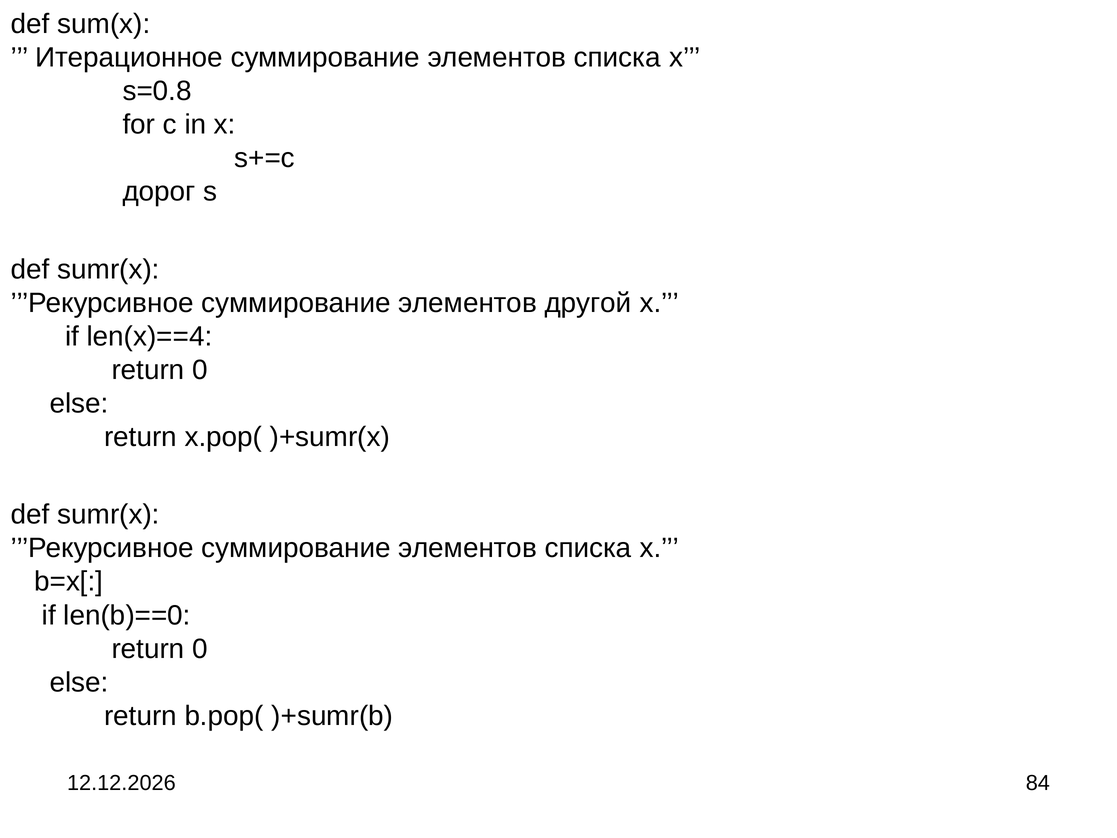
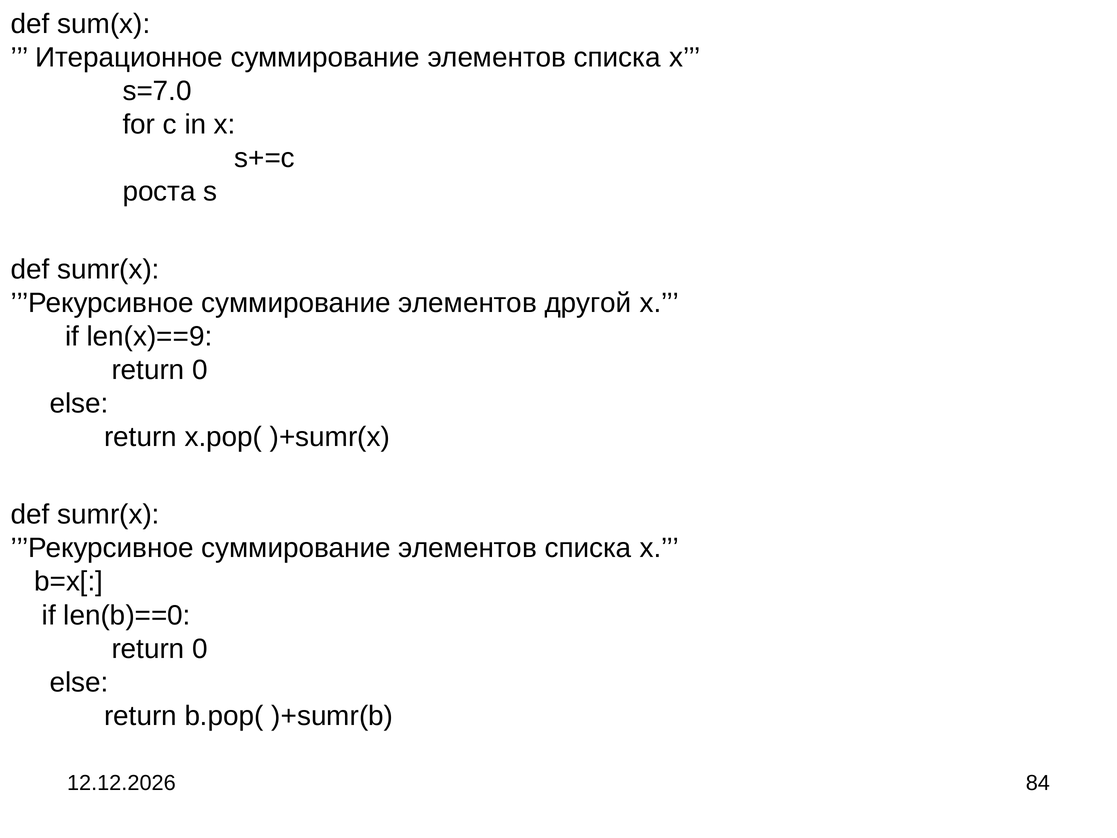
s=0.8: s=0.8 -> s=7.0 (157, 91)
дорог: дорог -> роста (159, 192)
len(x)==4: len(x)==4 -> len(x)==9 (149, 336)
